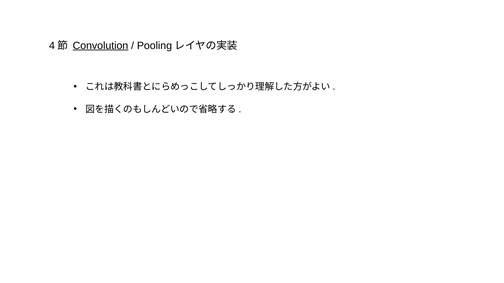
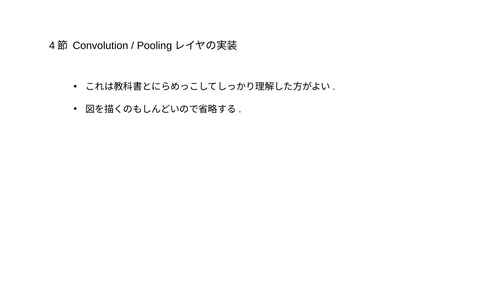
Convolution underline: present -> none (100, 46)
